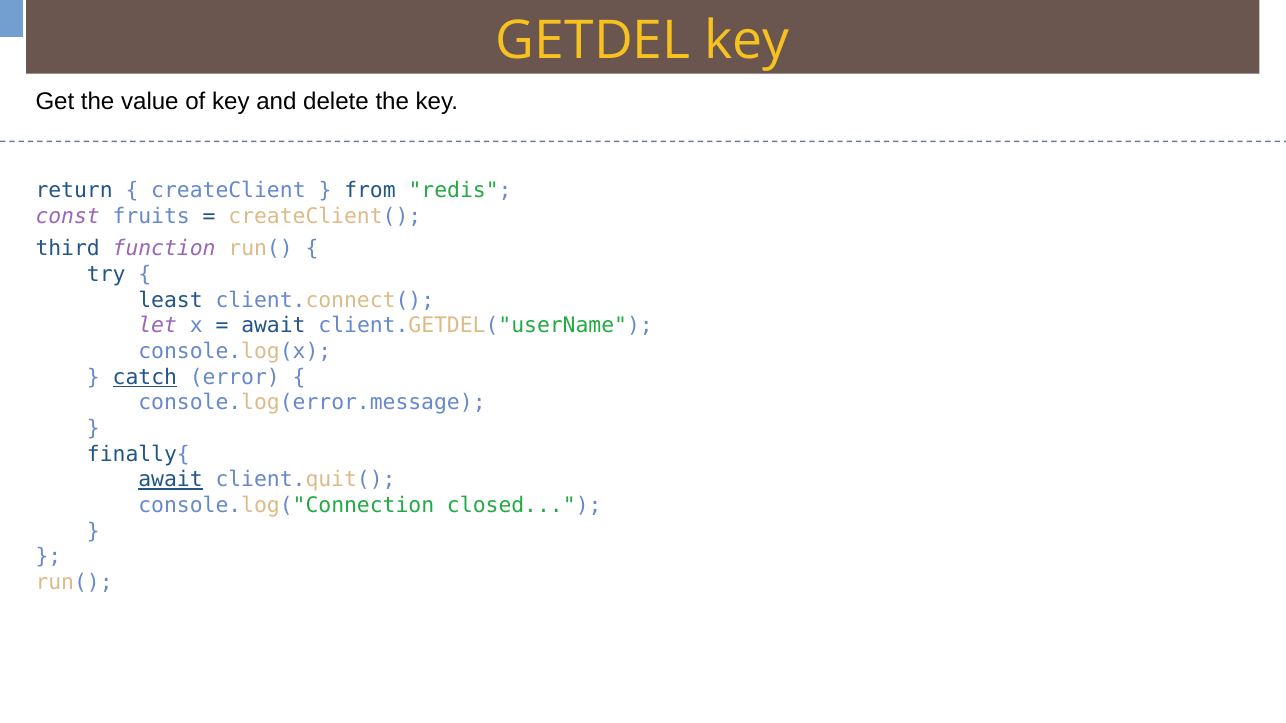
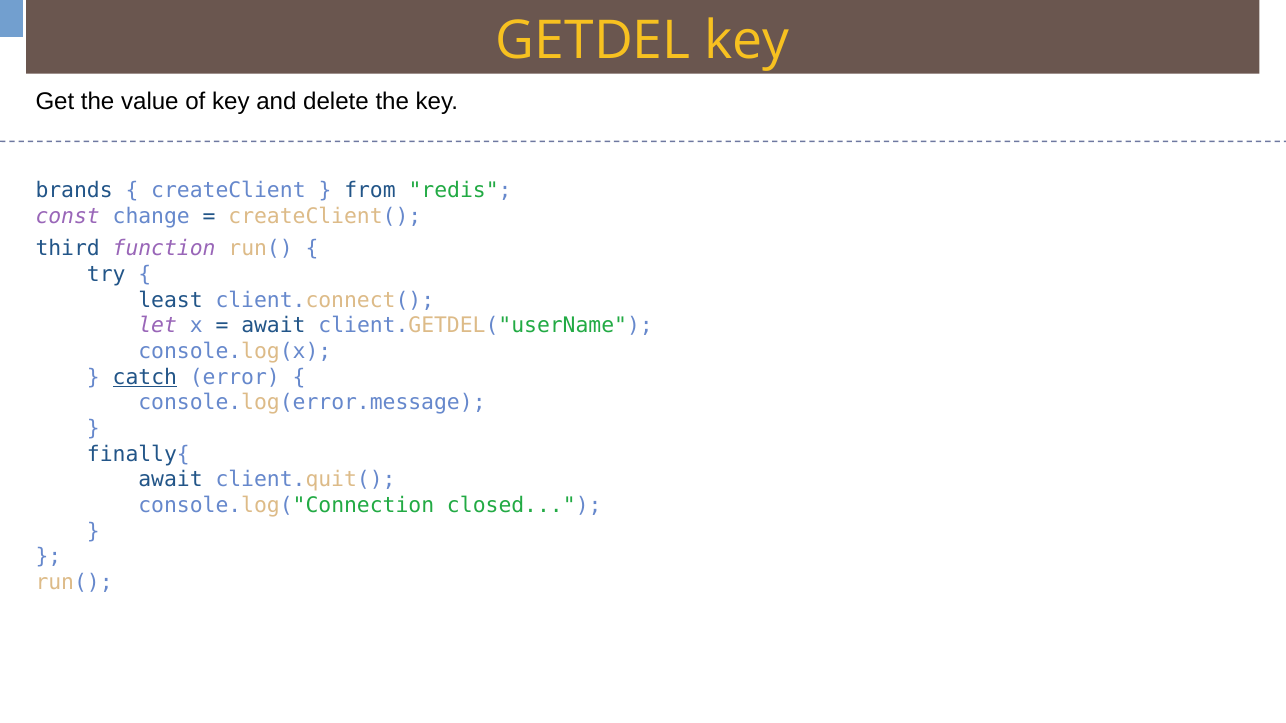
return: return -> brands (74, 191)
fruits: fruits -> change (151, 217)
await underline: present -> none (171, 480)
